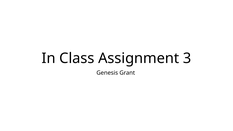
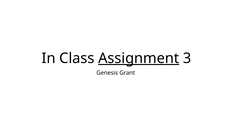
Assignment underline: none -> present (139, 58)
